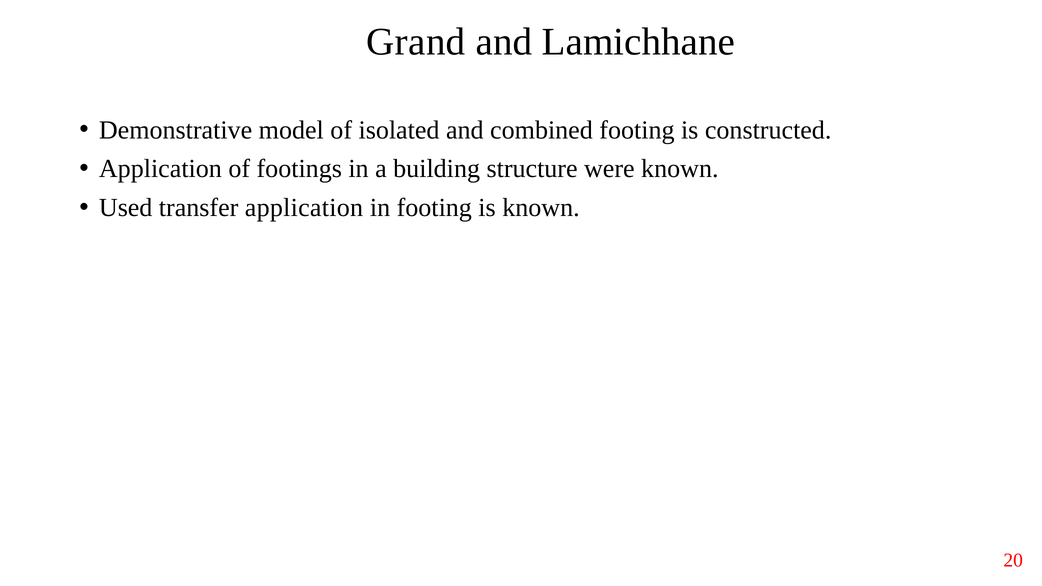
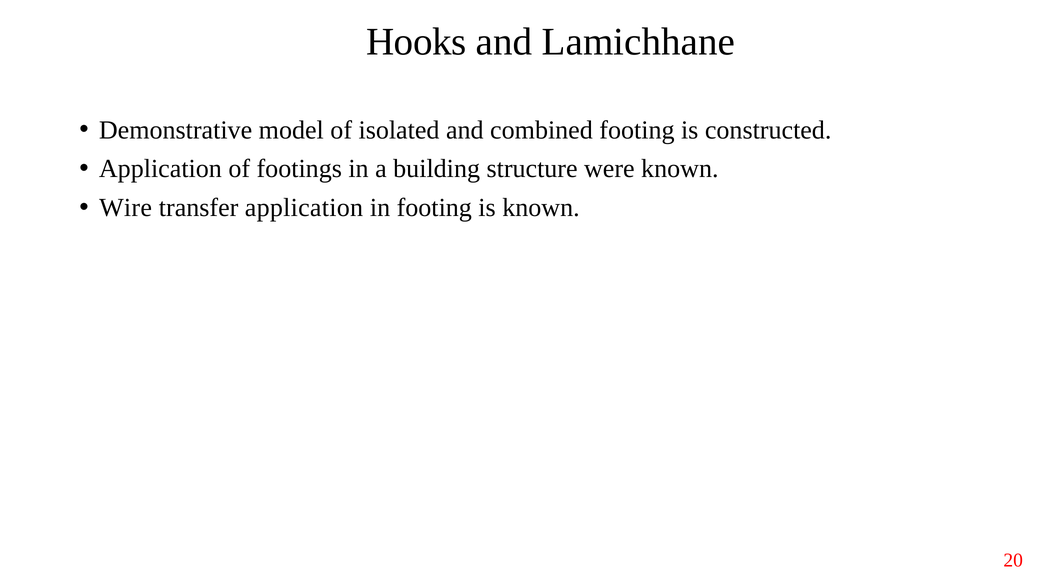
Grand: Grand -> Hooks (416, 42)
Used: Used -> Wire (126, 208)
